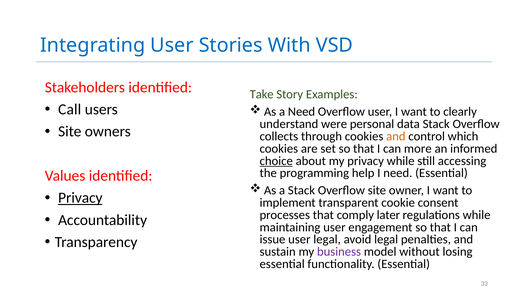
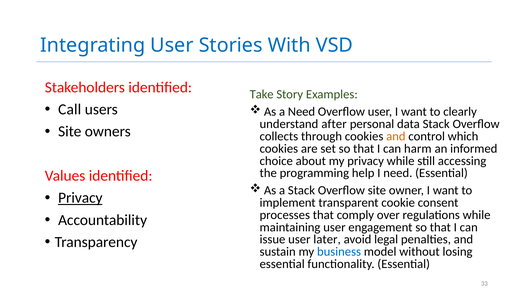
were: were -> after (334, 124)
more: more -> harm (418, 149)
choice underline: present -> none (276, 161)
later: later -> over (388, 215)
user legal: legal -> later (327, 239)
business colour: purple -> blue (339, 252)
